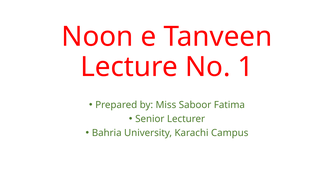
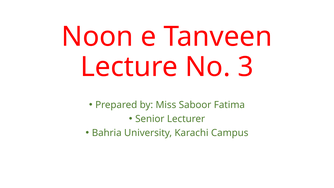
1: 1 -> 3 (246, 67)
